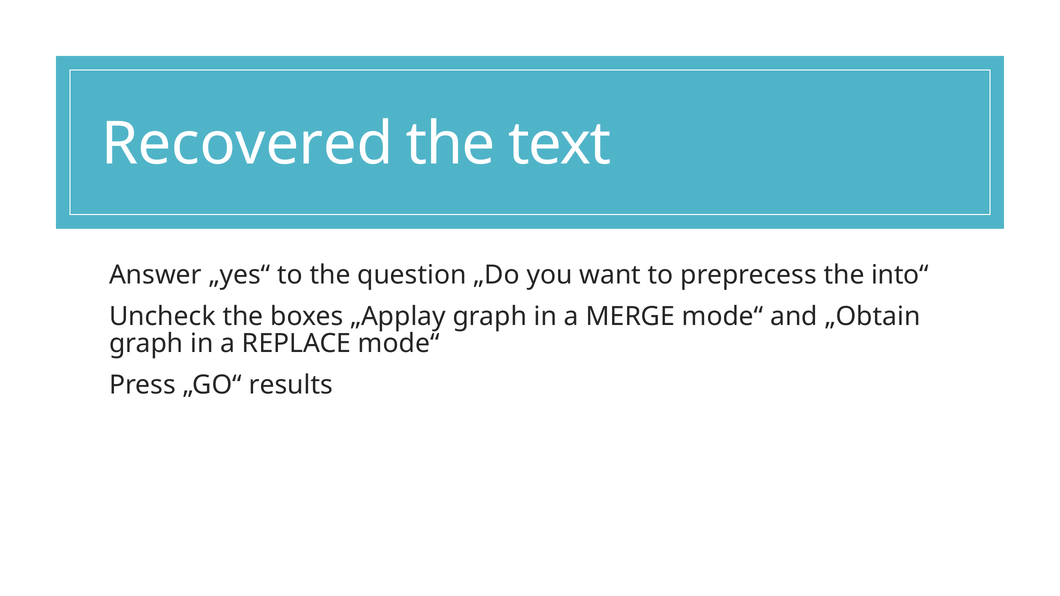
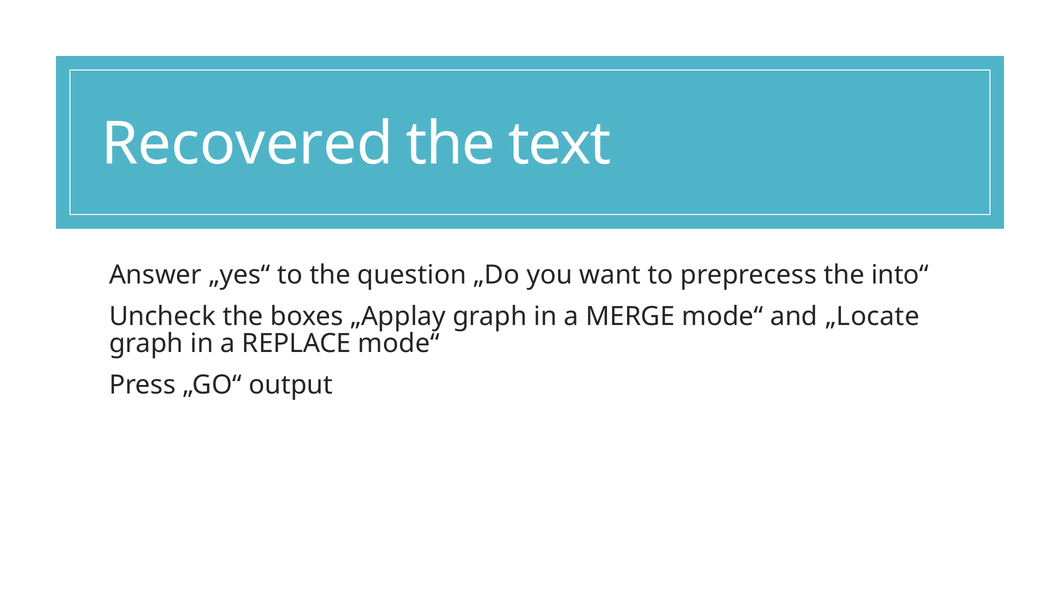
„Obtain: „Obtain -> „Locate (872, 317)
results: results -> output (291, 385)
